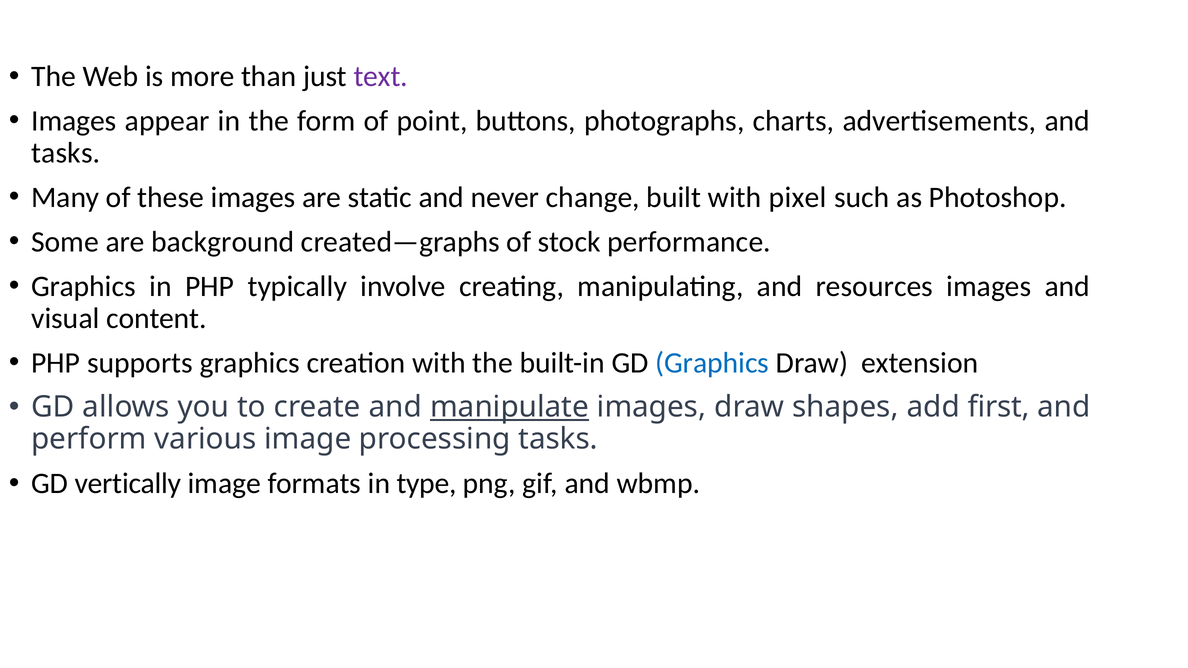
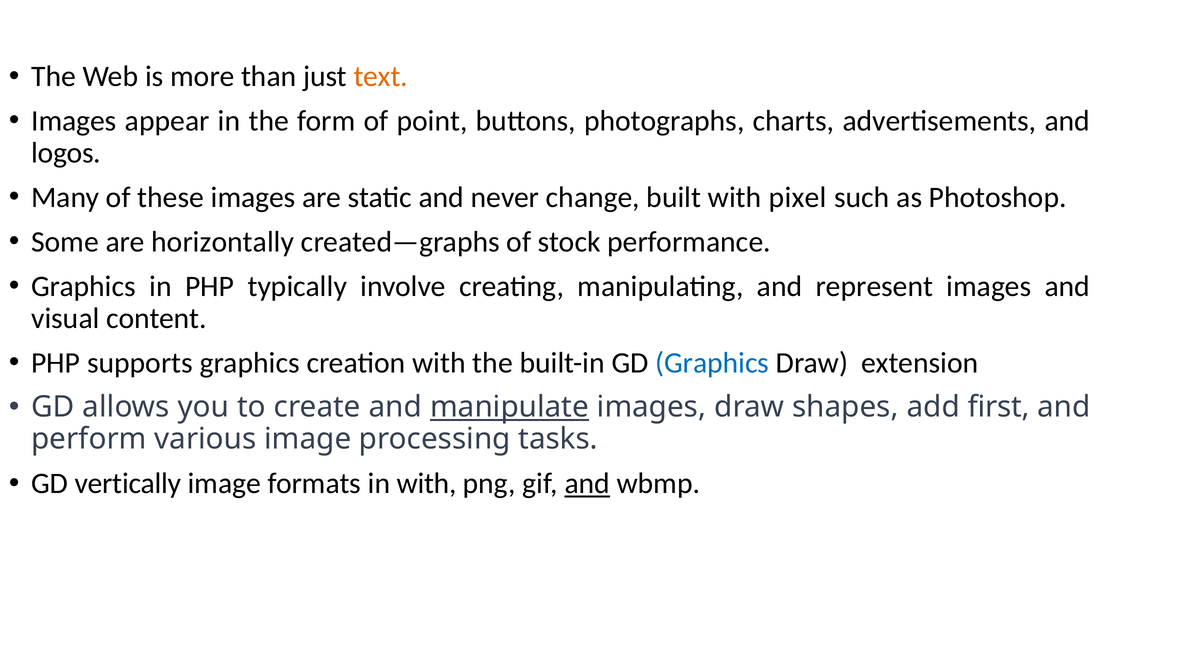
text colour: purple -> orange (381, 76)
tasks: tasks -> logos (66, 153)
background: background -> horizontally (223, 242)
resources: resources -> represent (874, 286)
in type: type -> with (427, 484)
and underline: none -> present (587, 484)
